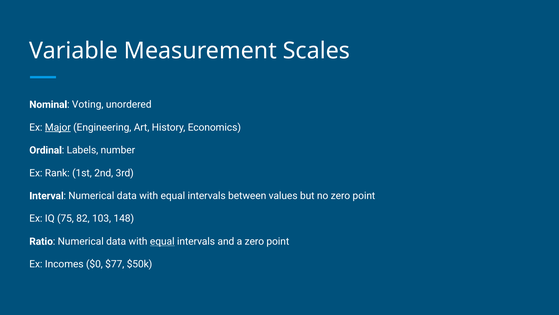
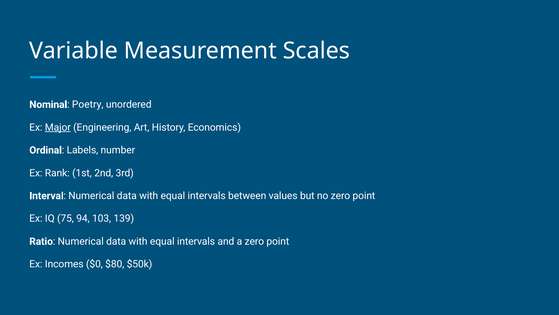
Voting: Voting -> Poetry (88, 104)
82: 82 -> 94 (83, 218)
148: 148 -> 139 (124, 218)
equal underline: present -> none (162, 241)
$77: $77 -> $80 (115, 264)
